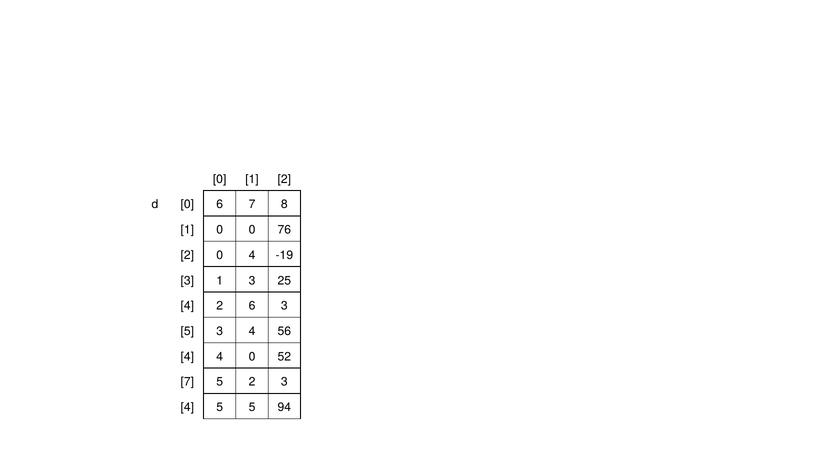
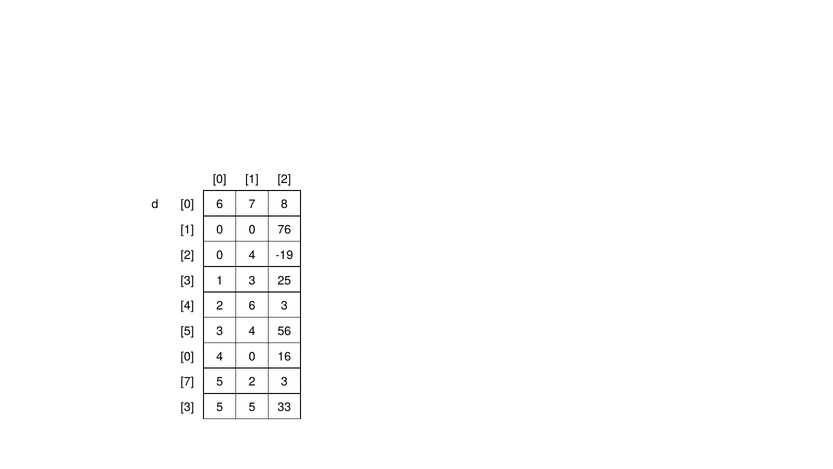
4: 4 -> 0 (187, 356)
52: 52 -> 16 (284, 356)
4: 4 -> 3 (187, 407)
94: 94 -> 33 (284, 407)
